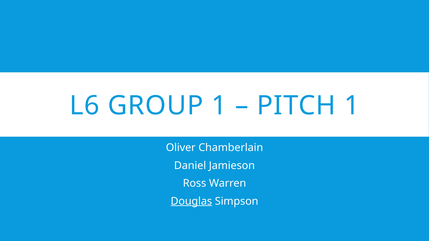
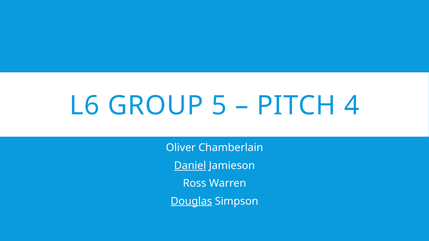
GROUP 1: 1 -> 5 (219, 106)
PITCH 1: 1 -> 4 (352, 106)
Daniel underline: none -> present (190, 166)
